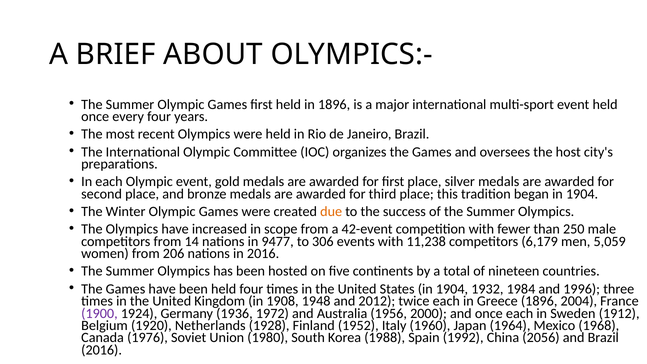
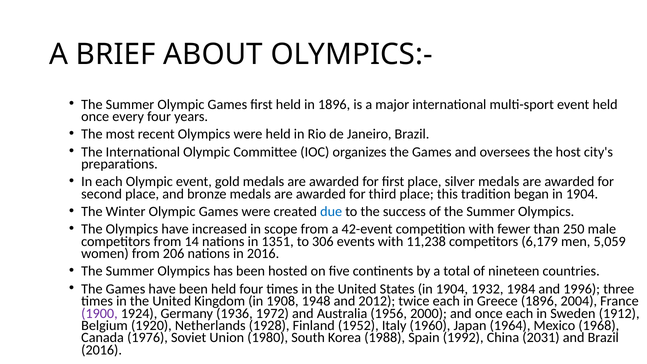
due colour: orange -> blue (331, 212)
9477: 9477 -> 1351 (278, 241)
2056: 2056 -> 2031 (541, 338)
